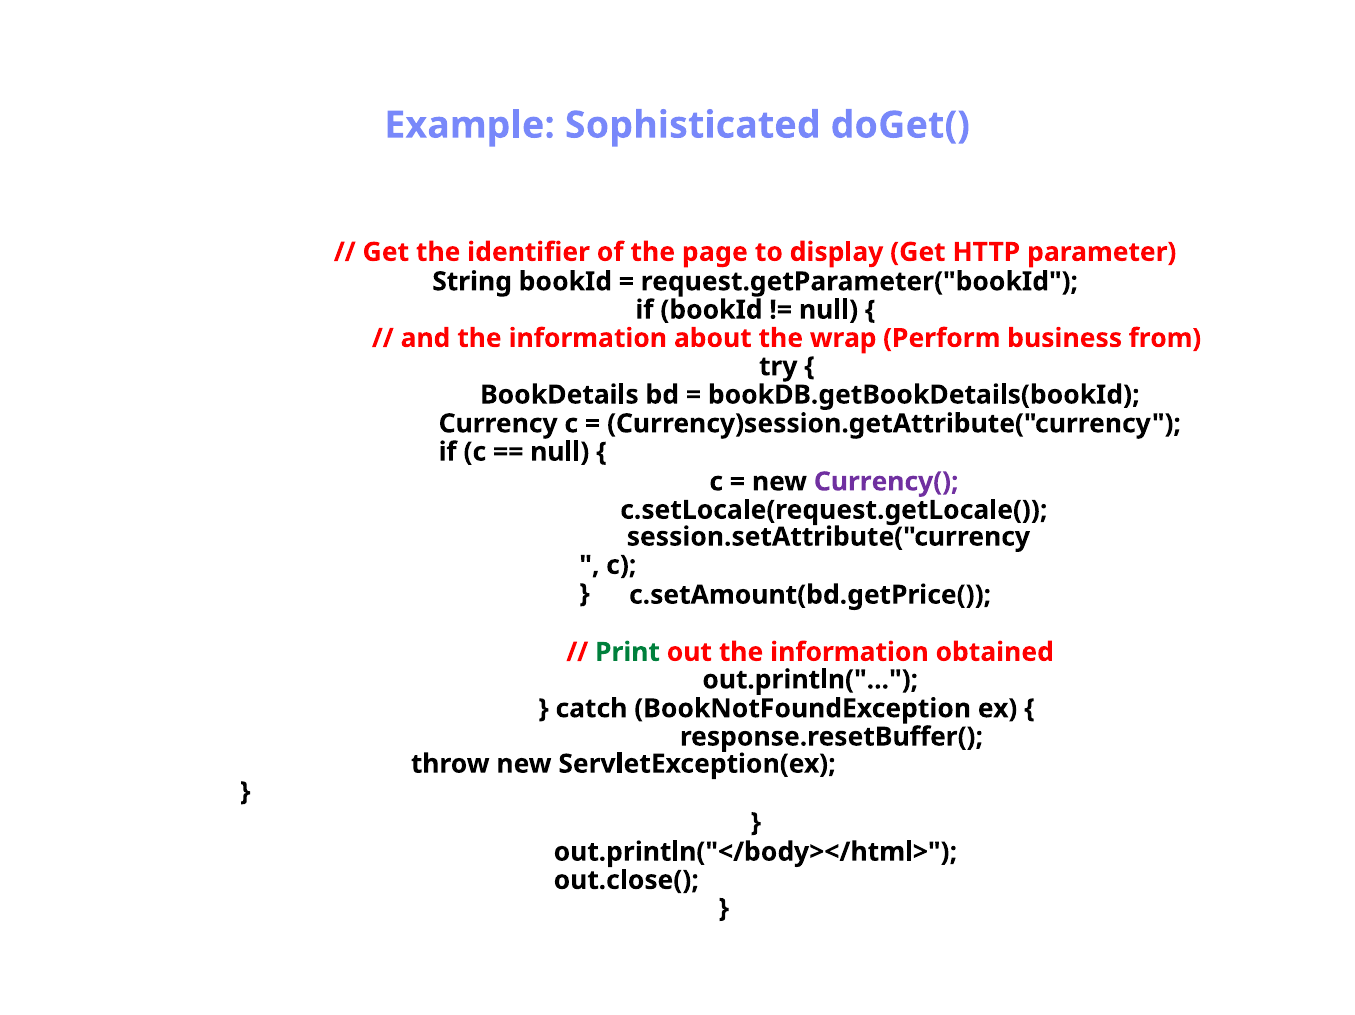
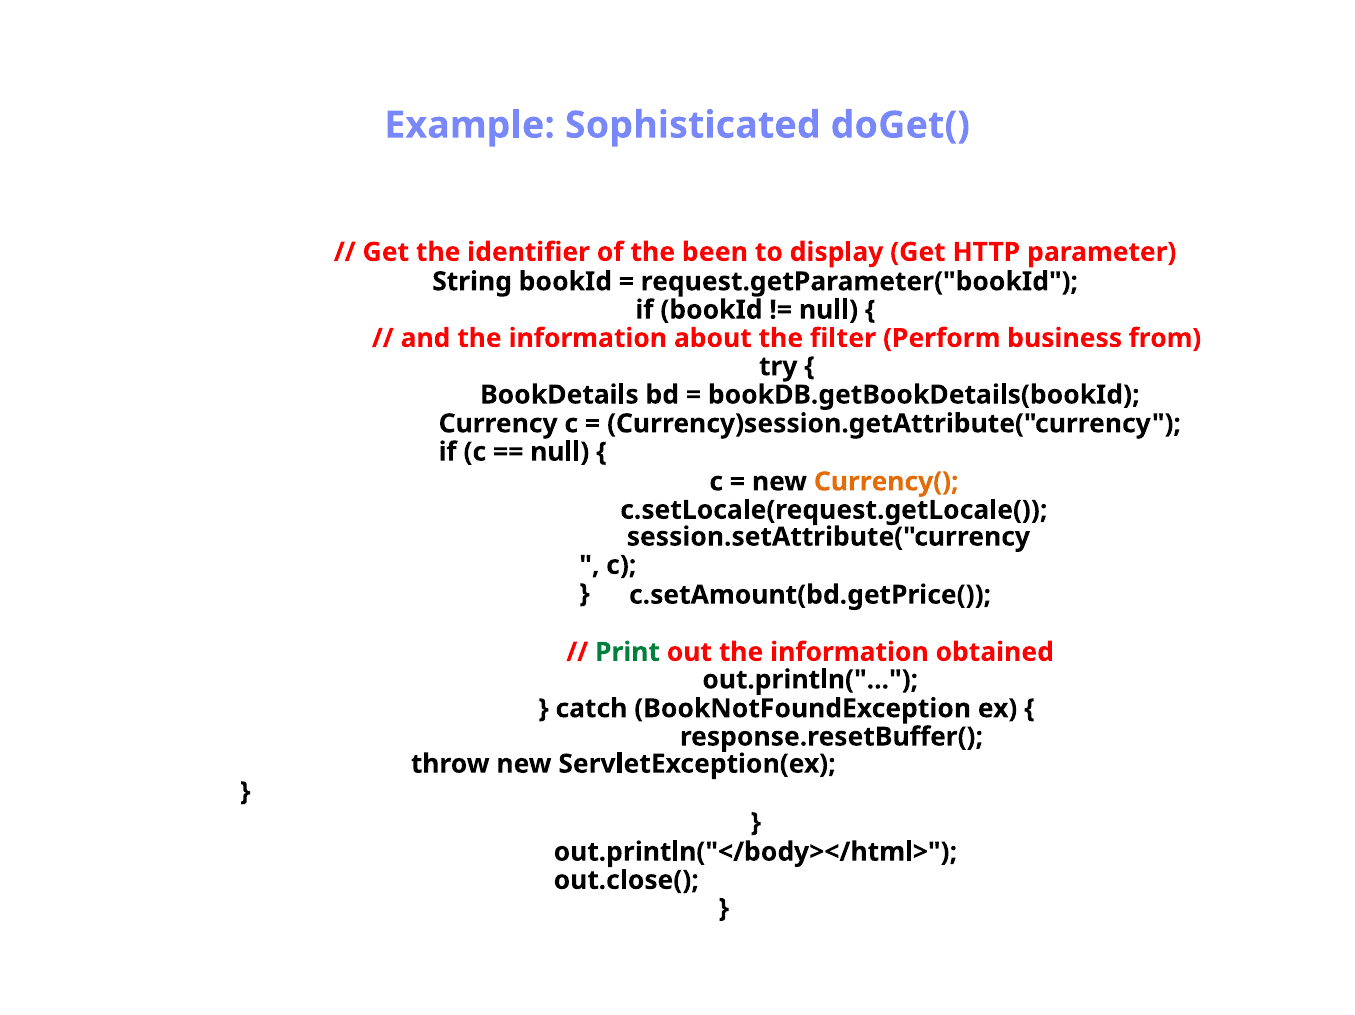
page: page -> been (715, 252)
wrap: wrap -> filter (843, 338)
Currency( colour: purple -> orange (886, 482)
